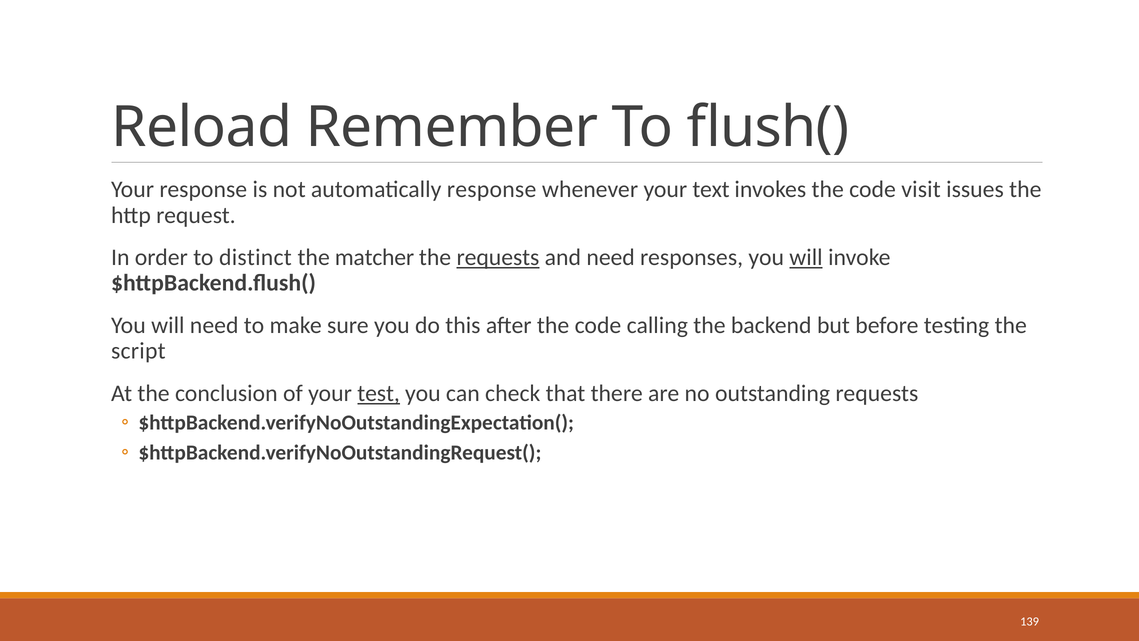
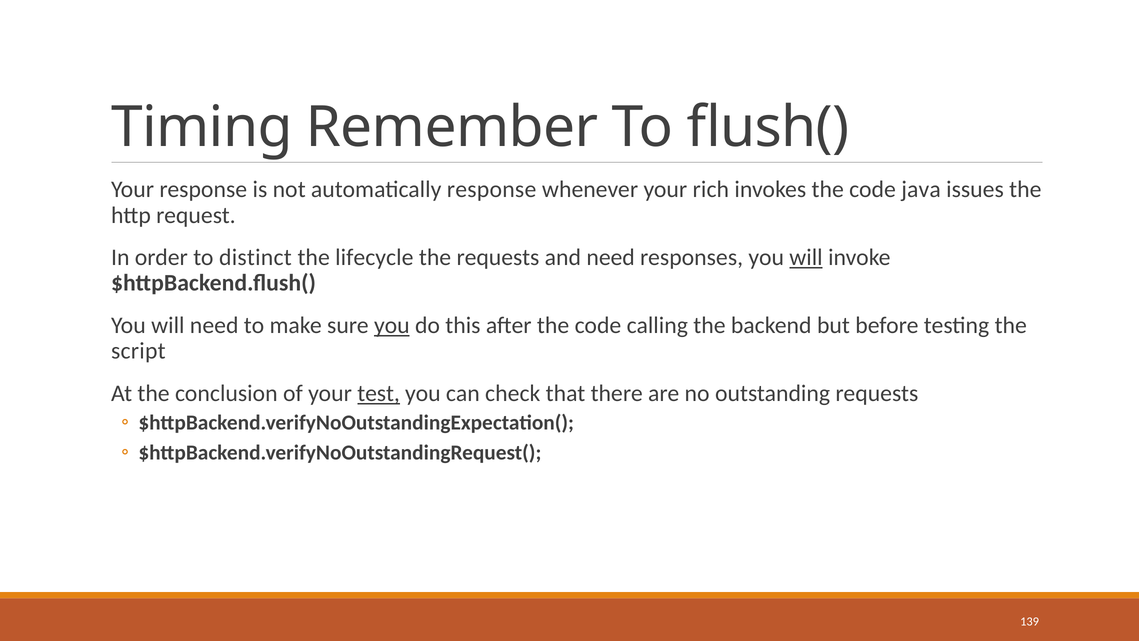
Reload: Reload -> Timing (202, 128)
text: text -> rich (711, 189)
visit: visit -> java (921, 189)
matcher: matcher -> lifecycle (374, 257)
requests underline: present -> none (498, 257)
you underline: none -> present (392, 325)
